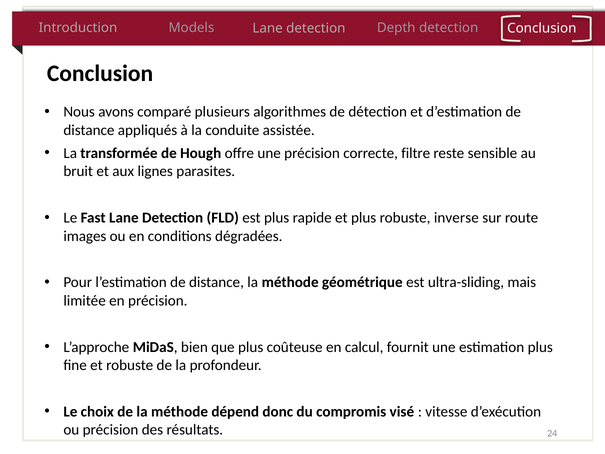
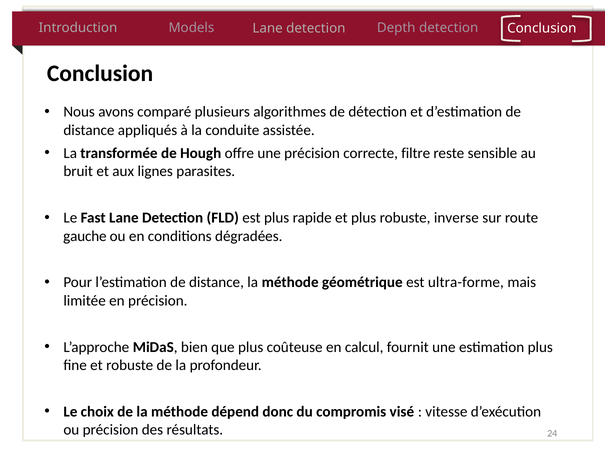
images: images -> gauche (85, 236)
ultra-sliding: ultra-sliding -> ultra-forme (466, 282)
